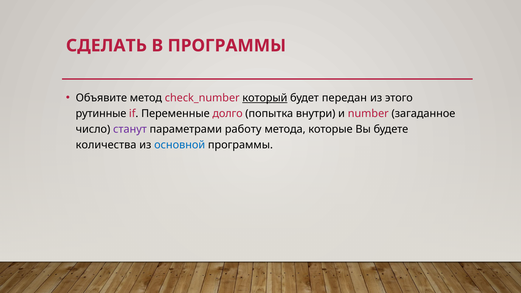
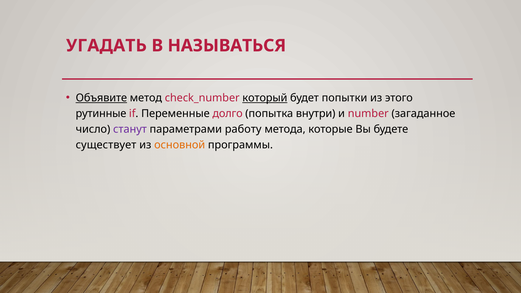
СДЕЛАТЬ: СДЕЛАТЬ -> УГАДАТЬ (106, 46)
В ПРОГРАММЫ: ПРОГРАММЫ -> НАЗЫВАТЬСЯ (227, 46)
Объявите underline: none -> present (101, 98)
передан: передан -> попытки (344, 98)
количества: количества -> существует (106, 145)
основной colour: blue -> orange (180, 145)
